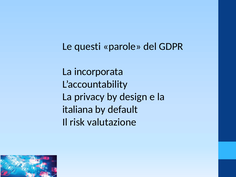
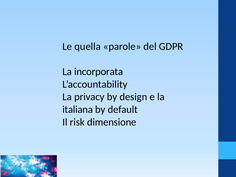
questi: questi -> quella (88, 47)
valutazione: valutazione -> dimensione (112, 122)
